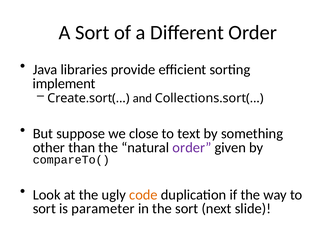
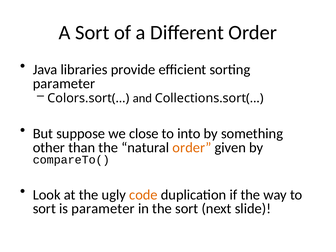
implement: implement -> parameter (64, 83)
Create.sort(…: Create.sort(… -> Colors.sort(… (88, 98)
text: text -> into (189, 134)
order colour: purple -> orange (192, 148)
